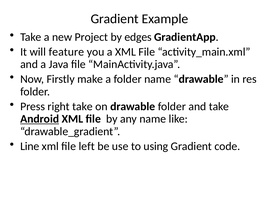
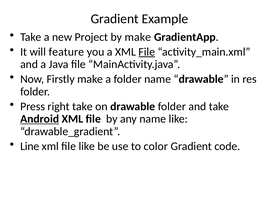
by edges: edges -> make (138, 37)
File underline: none -> present (147, 52)
file left: left -> like (87, 146)
using: using -> color (156, 146)
